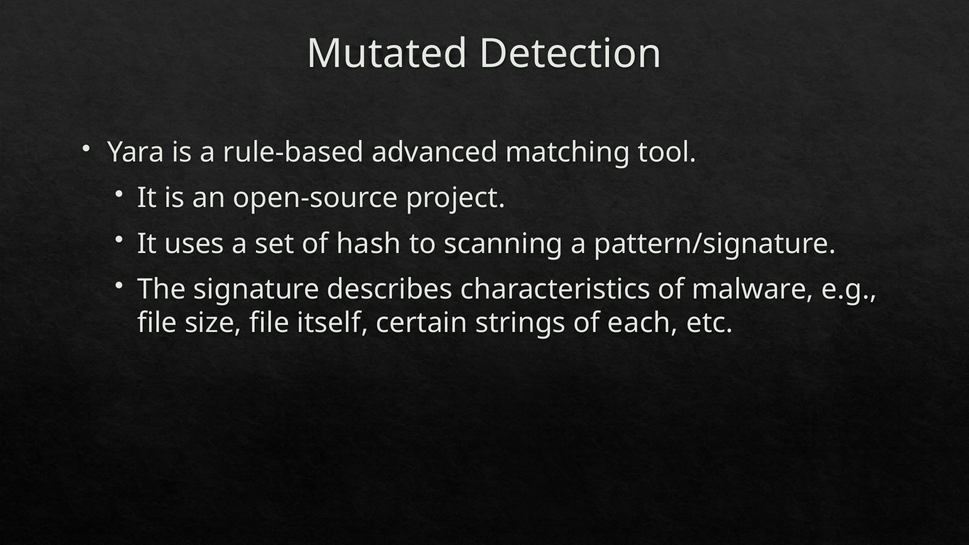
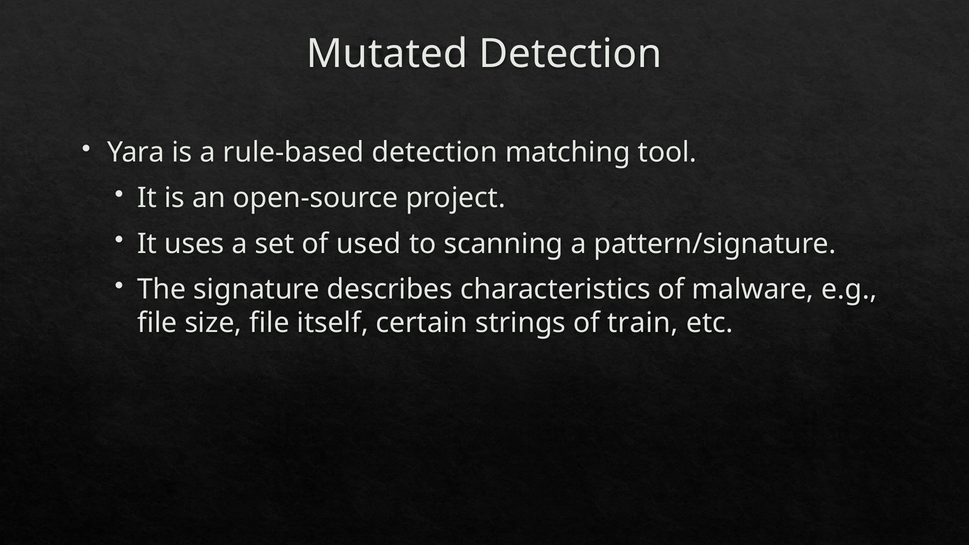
rule-based advanced: advanced -> detection (435, 153)
hash: hash -> used (369, 244)
each: each -> train (643, 323)
